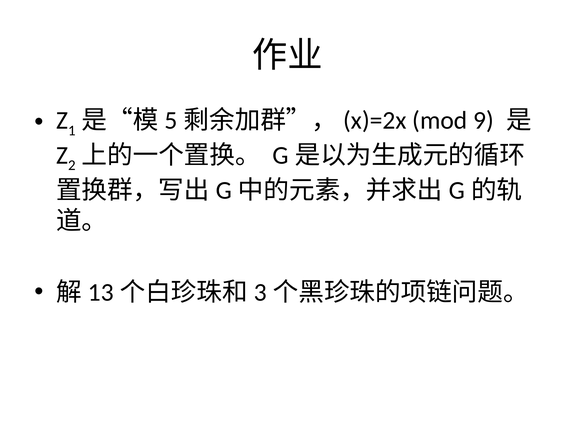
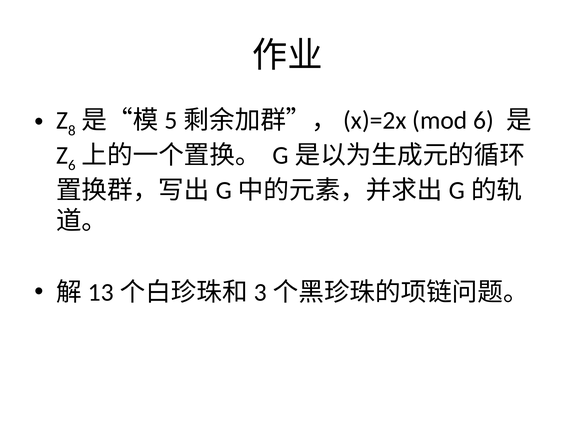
1: 1 -> 8 (72, 131)
mod 9: 9 -> 6 (484, 121)
2: 2 -> 6 (72, 165)
